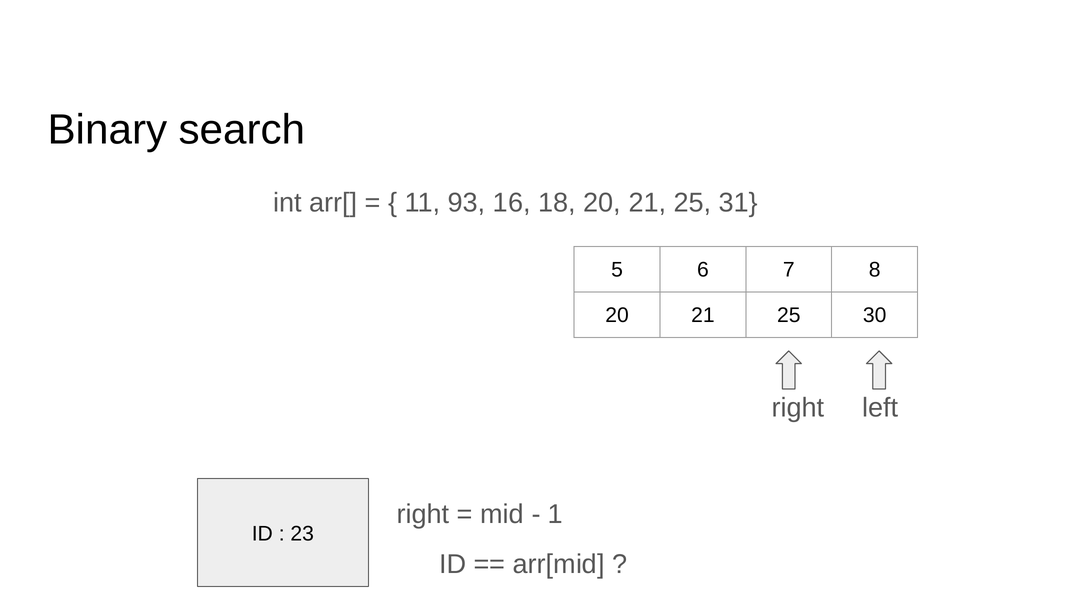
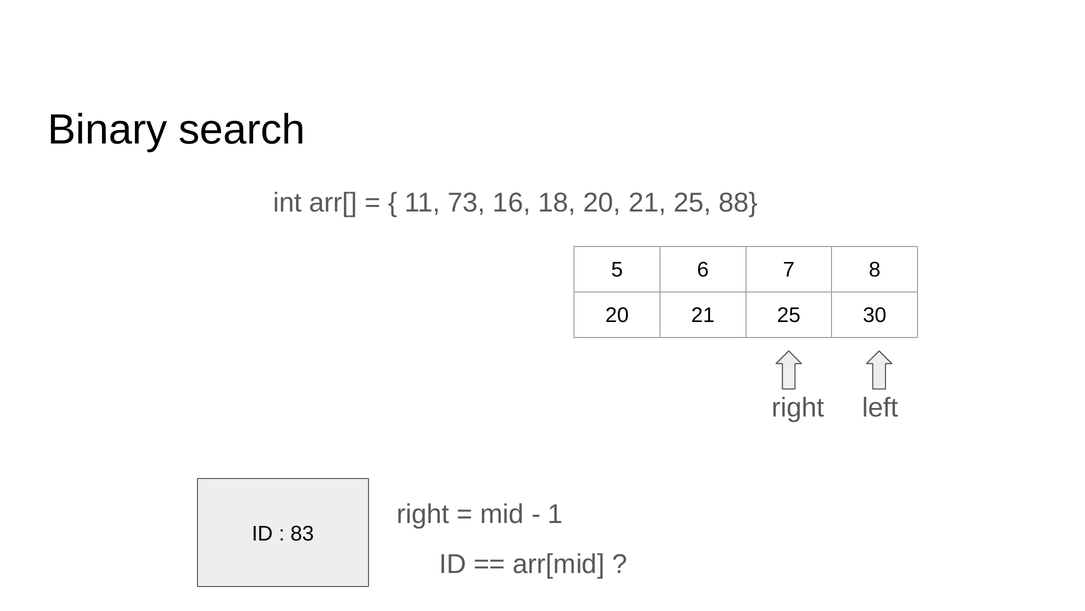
93: 93 -> 73 (467, 203)
31: 31 -> 88 (738, 203)
23: 23 -> 83 (302, 533)
